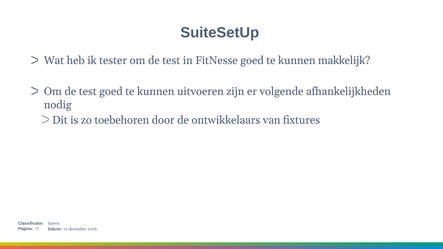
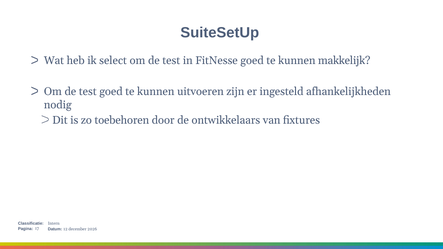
tester: tester -> select (113, 61)
volgende: volgende -> ingesteld (282, 92)
